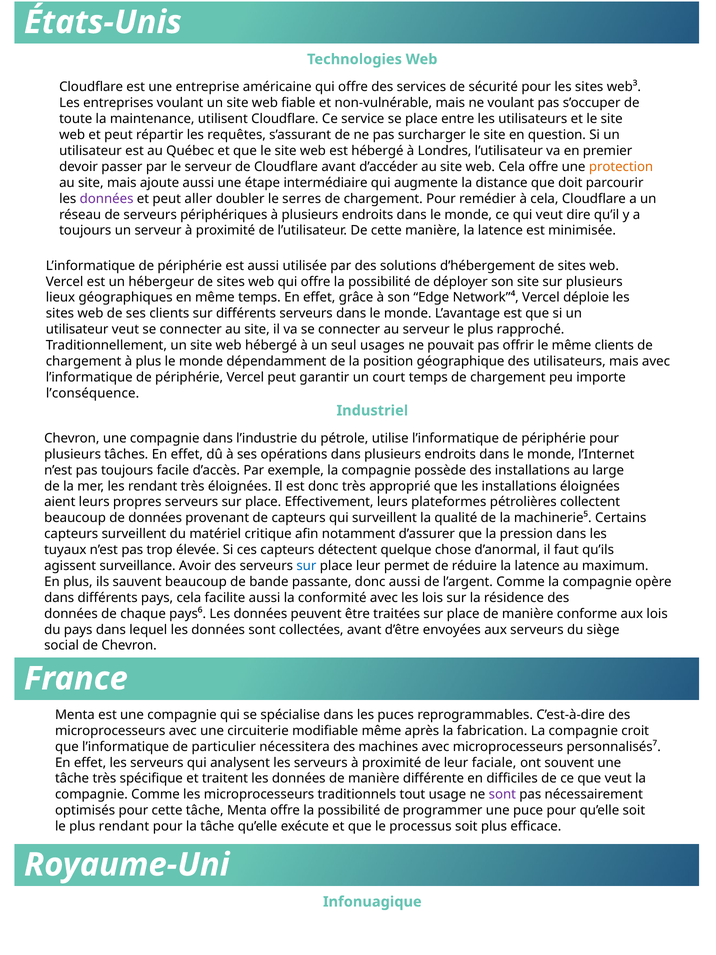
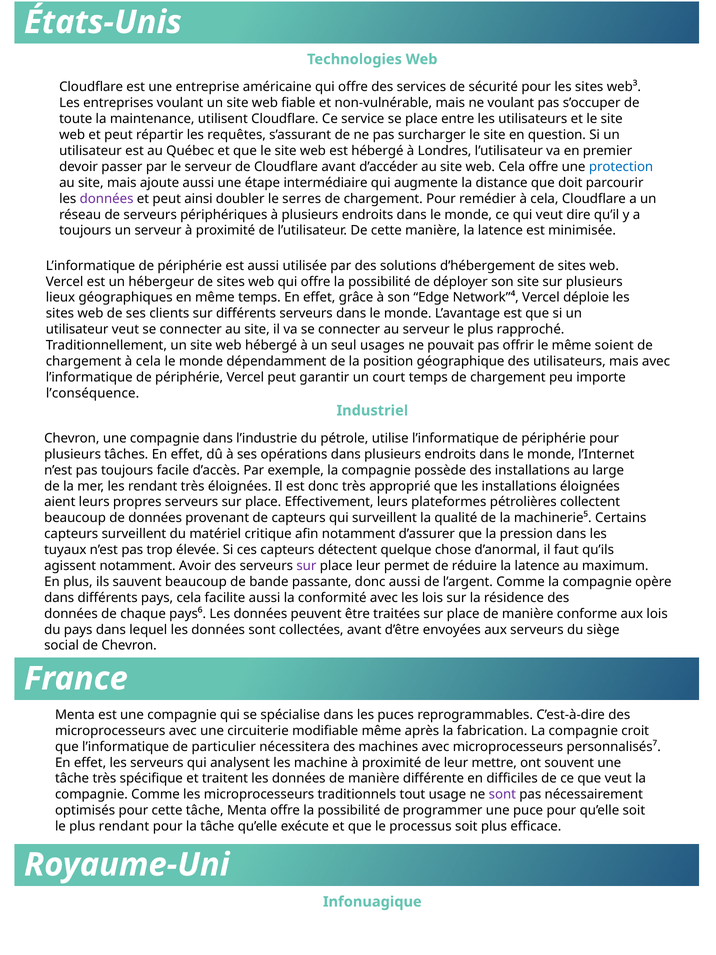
protection colour: orange -> blue (621, 167)
aller: aller -> ainsi (198, 199)
même clients: clients -> soient (614, 345)
chargement à plus: plus -> cela (148, 361)
agissent surveillance: surveillance -> notamment (138, 566)
sur colour: blue -> purple (306, 566)
analysent les serveurs: serveurs -> machine (321, 762)
faciale: faciale -> mettre (494, 762)
